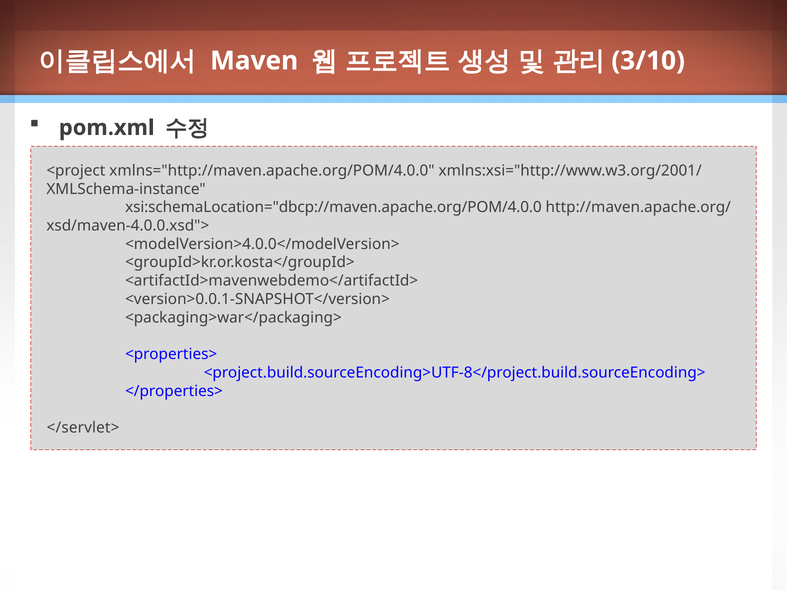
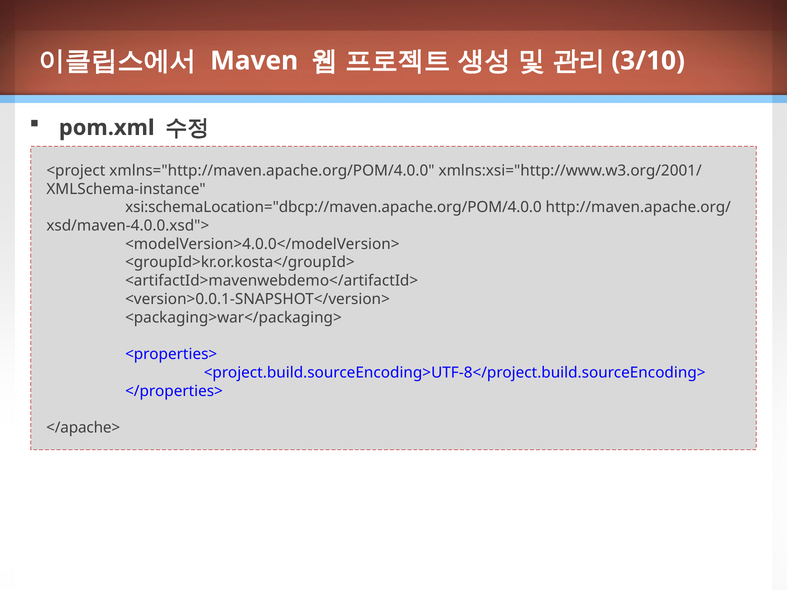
</servlet>: </servlet> -> </apache> (83, 428)
